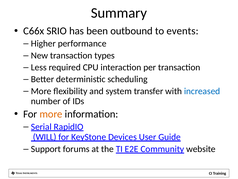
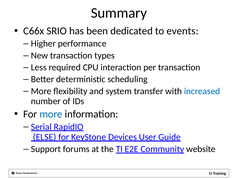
outbound: outbound -> dedicated (132, 31)
more colour: orange -> blue (51, 114)
WILL: WILL -> ELSE (45, 137)
